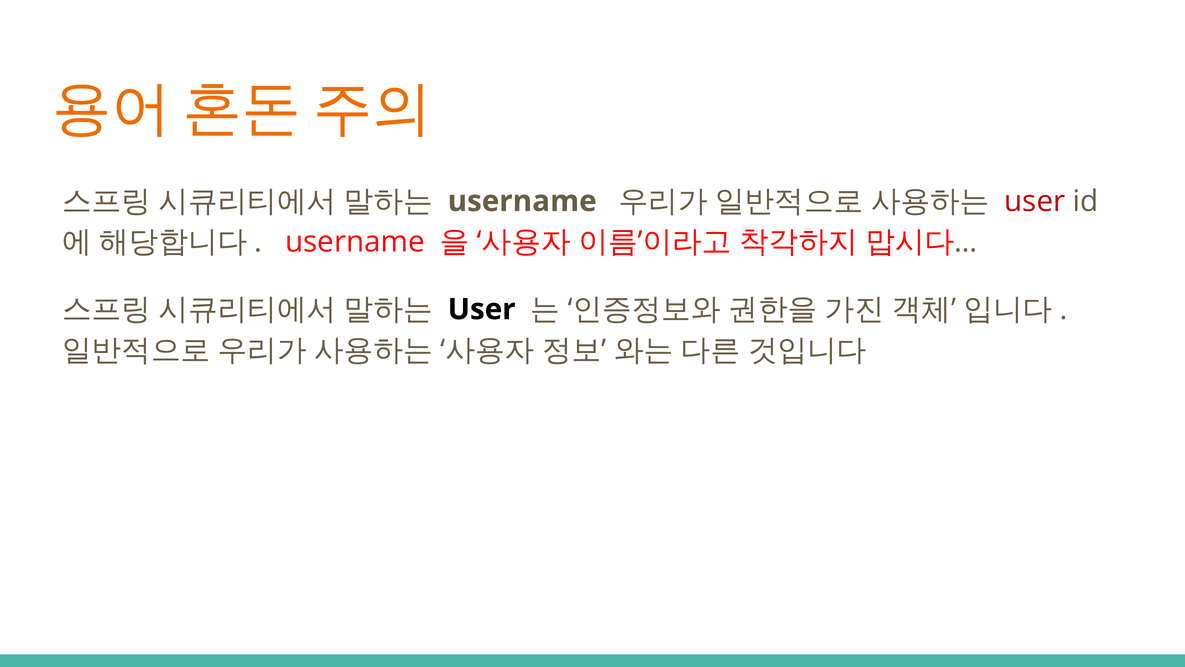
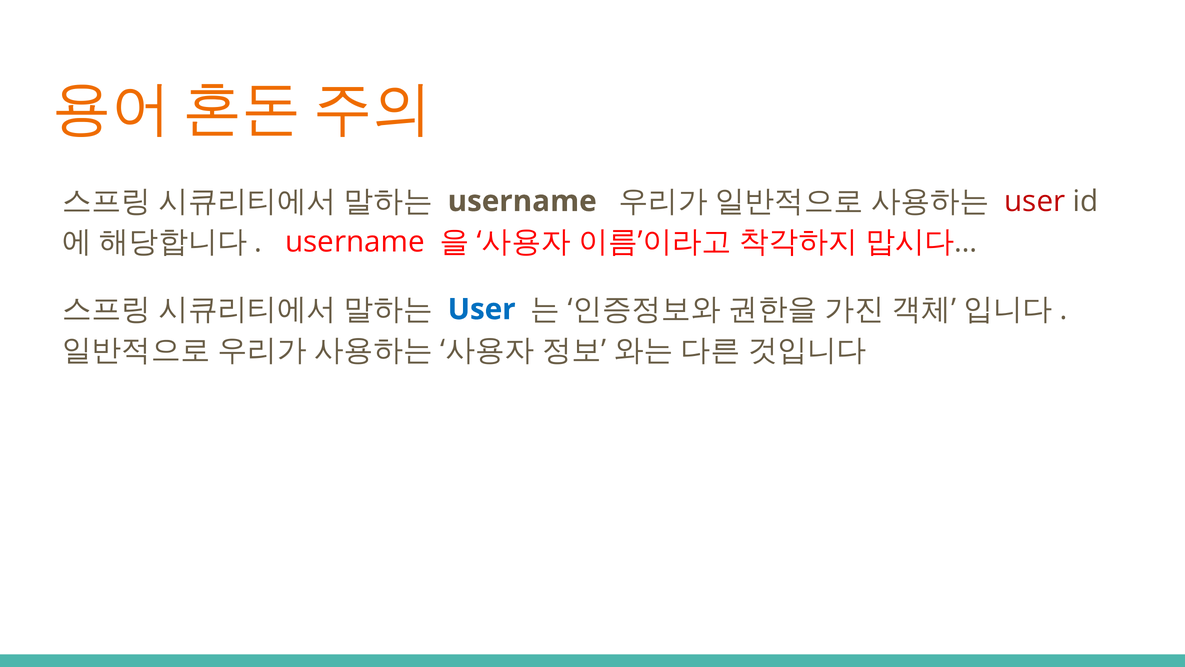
User colour: black -> blue (482, 309)
